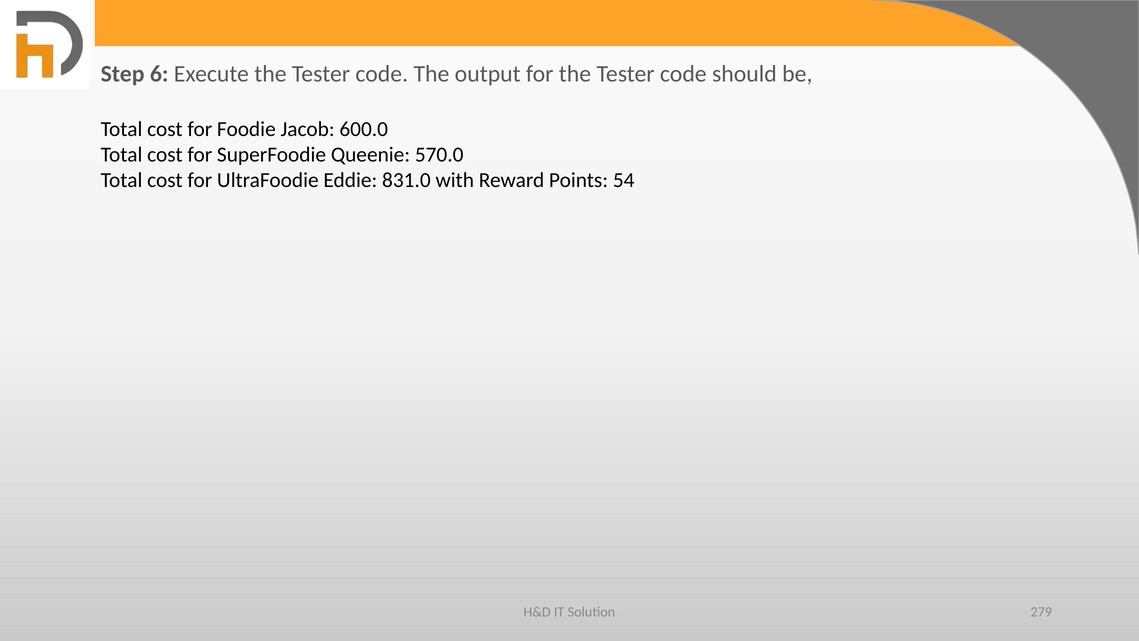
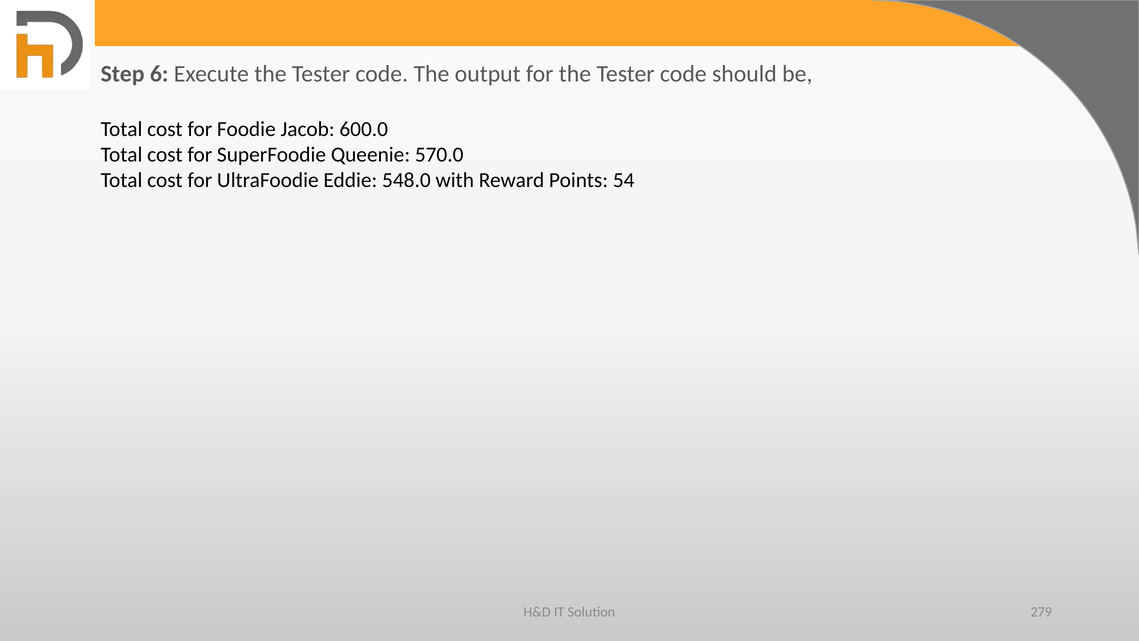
831.0: 831.0 -> 548.0 (406, 180)
